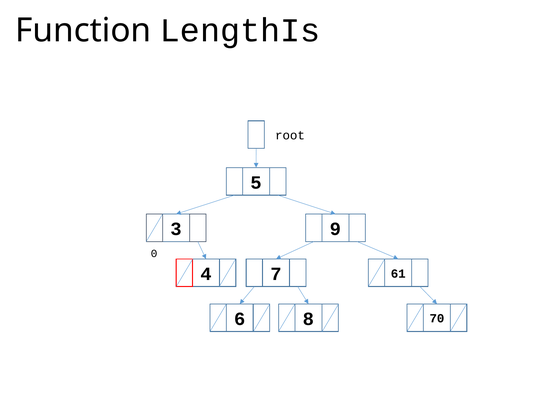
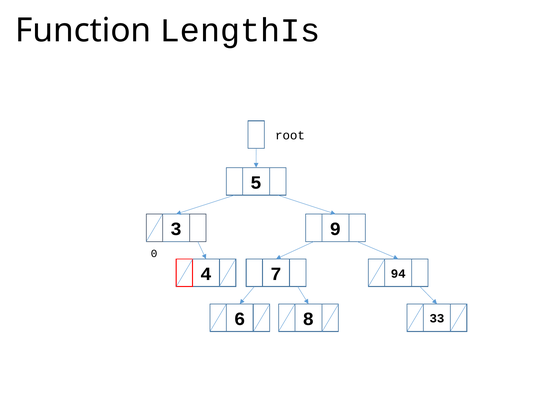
61: 61 -> 94 (398, 274)
70: 70 -> 33 (437, 319)
